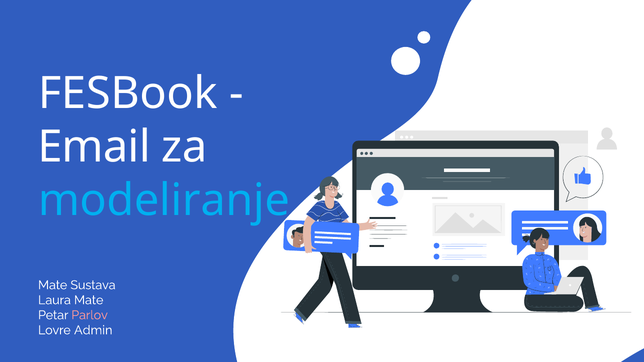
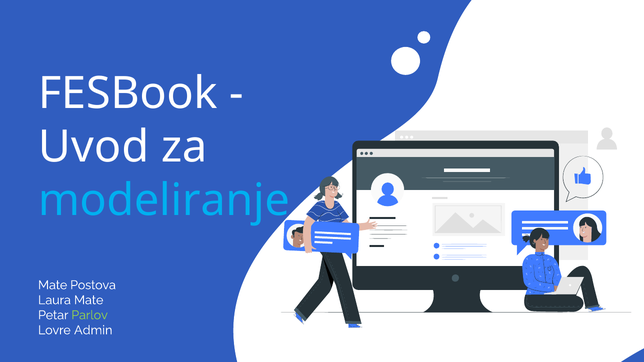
Email: Email -> Uvod (94, 147)
Sustava: Sustava -> Postova (93, 285)
Parlov colour: pink -> light green (90, 315)
